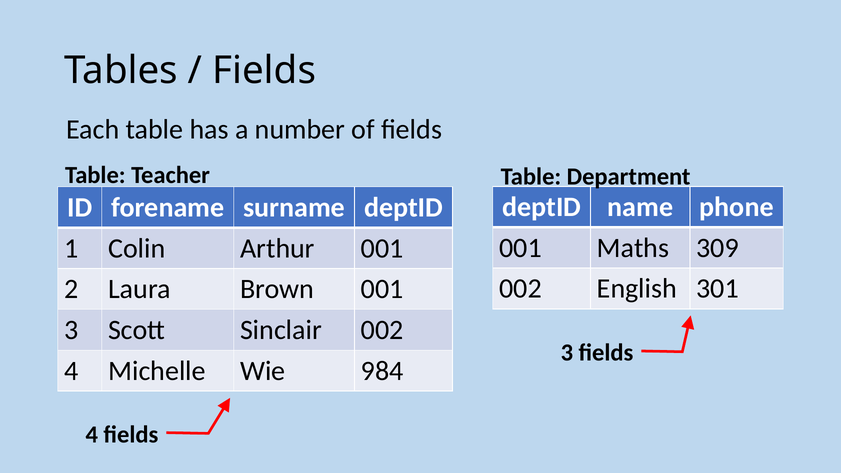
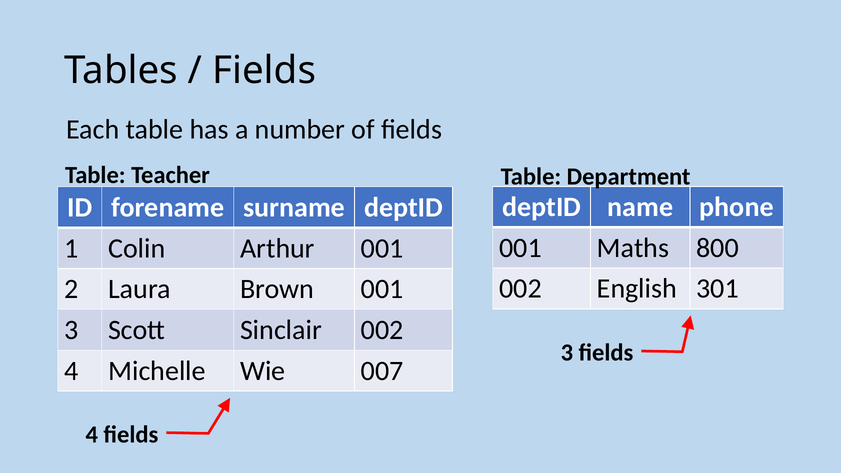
309: 309 -> 800 (718, 248)
984: 984 -> 007 (382, 371)
